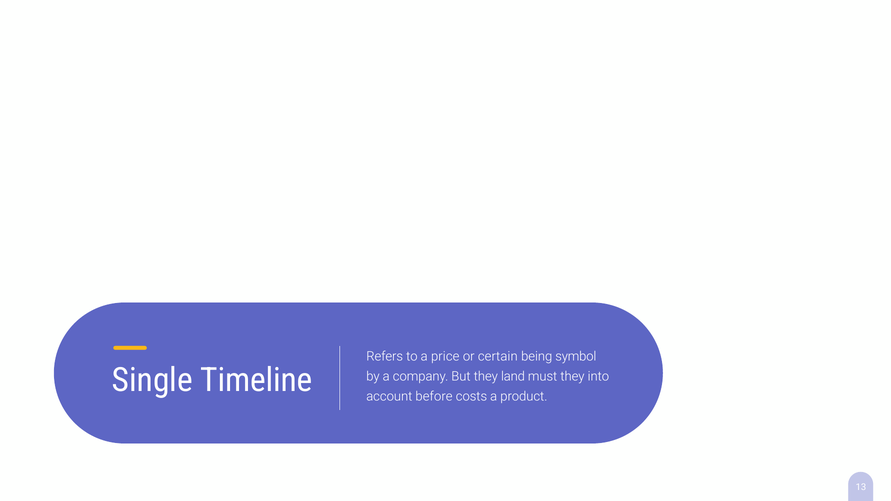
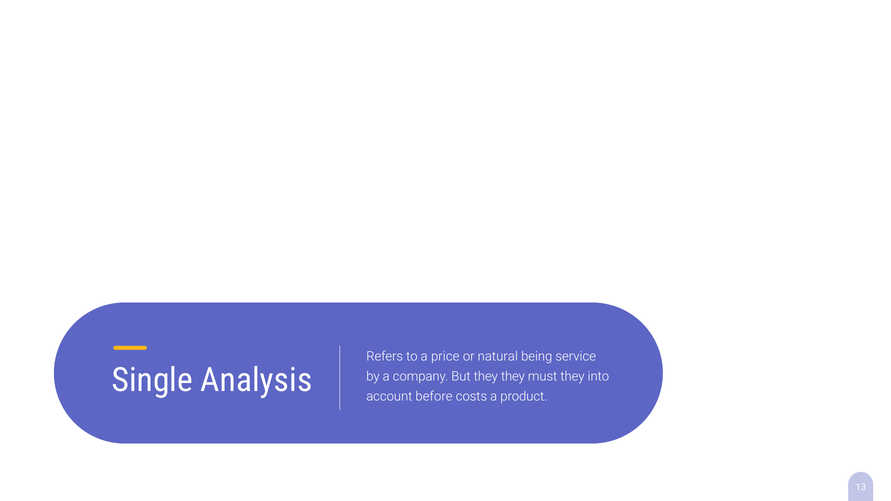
certain: certain -> natural (498, 357)
symbol: symbol -> service (576, 357)
Timeline: Timeline -> Analysis (256, 381)
they land: land -> they (513, 377)
